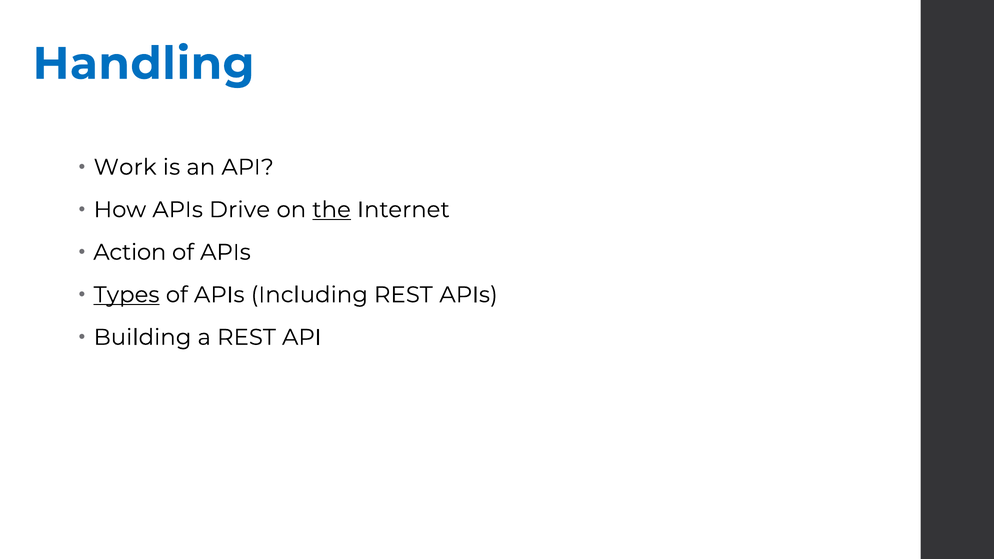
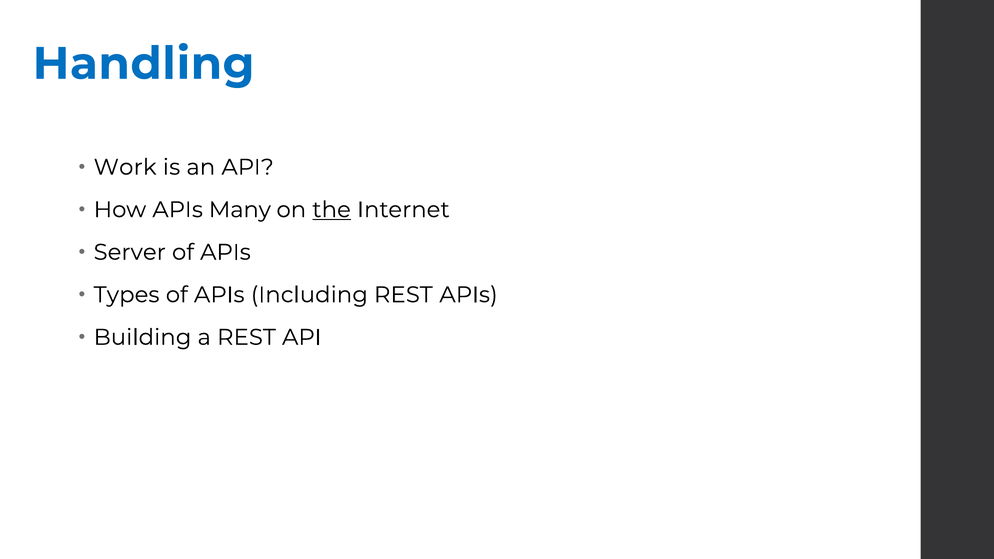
Drive: Drive -> Many (240, 210)
Action: Action -> Server (130, 252)
Types underline: present -> none (127, 295)
